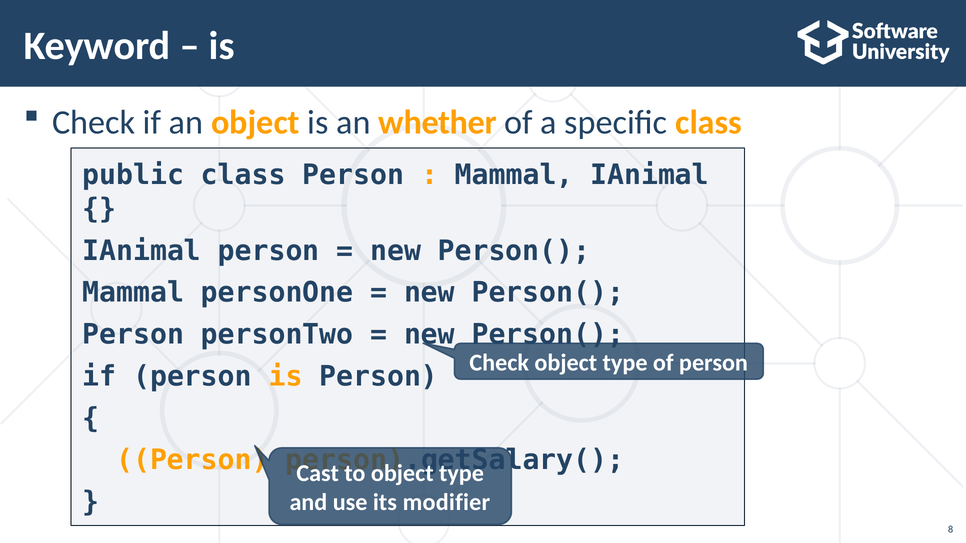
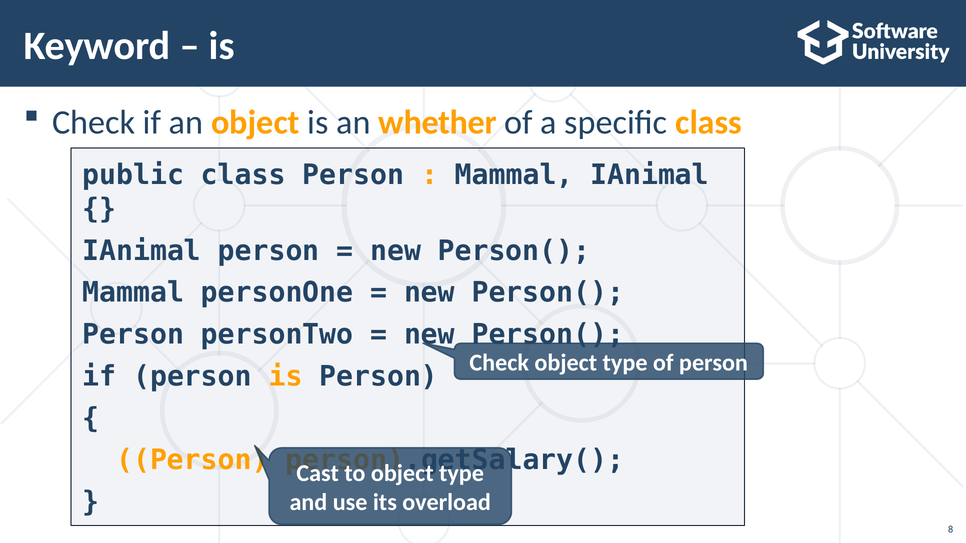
modifier: modifier -> overload (447, 503)
